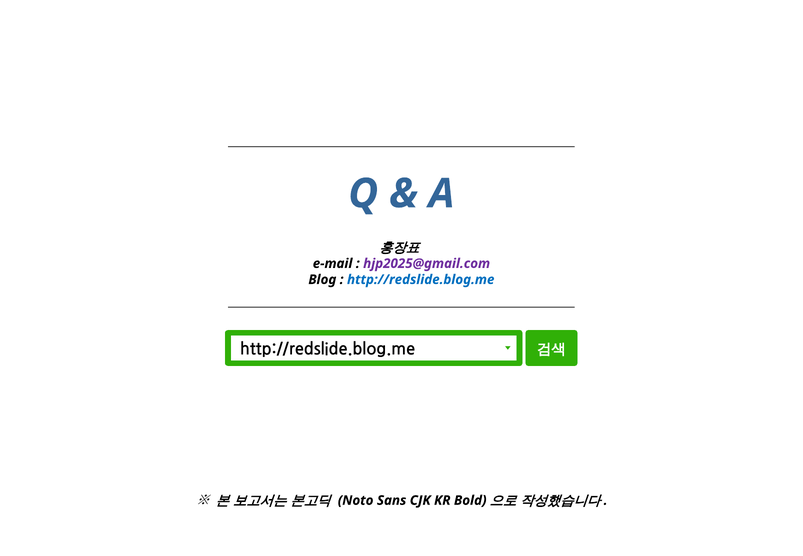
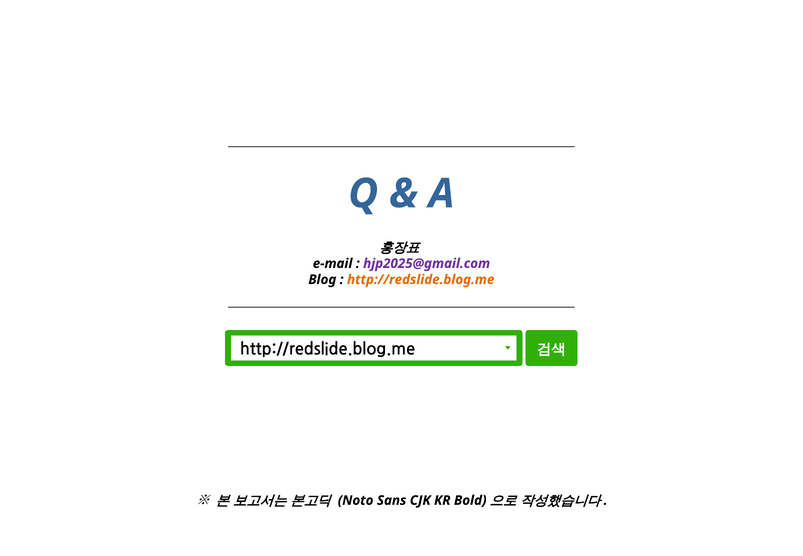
http://redslide.blog.me colour: blue -> orange (421, 280)
